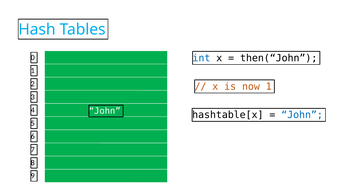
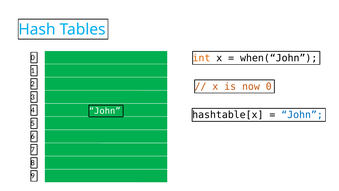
int colour: blue -> orange (201, 58)
then(“John: then(“John -> when(“John (279, 58)
now 1: 1 -> 0 (269, 86)
